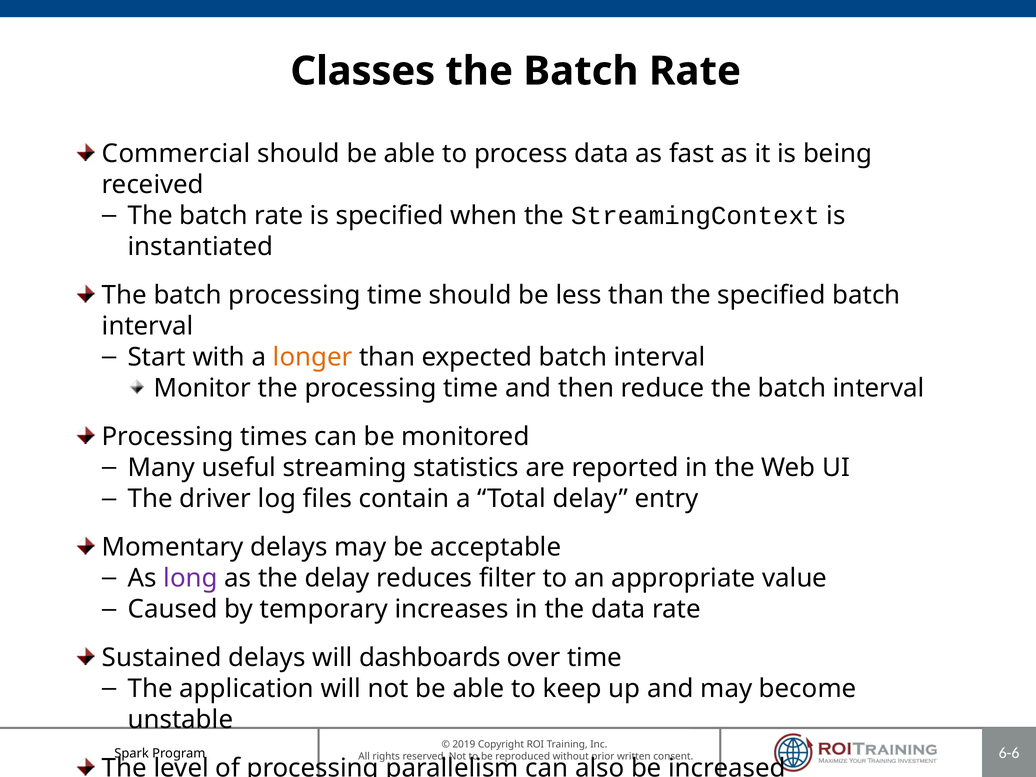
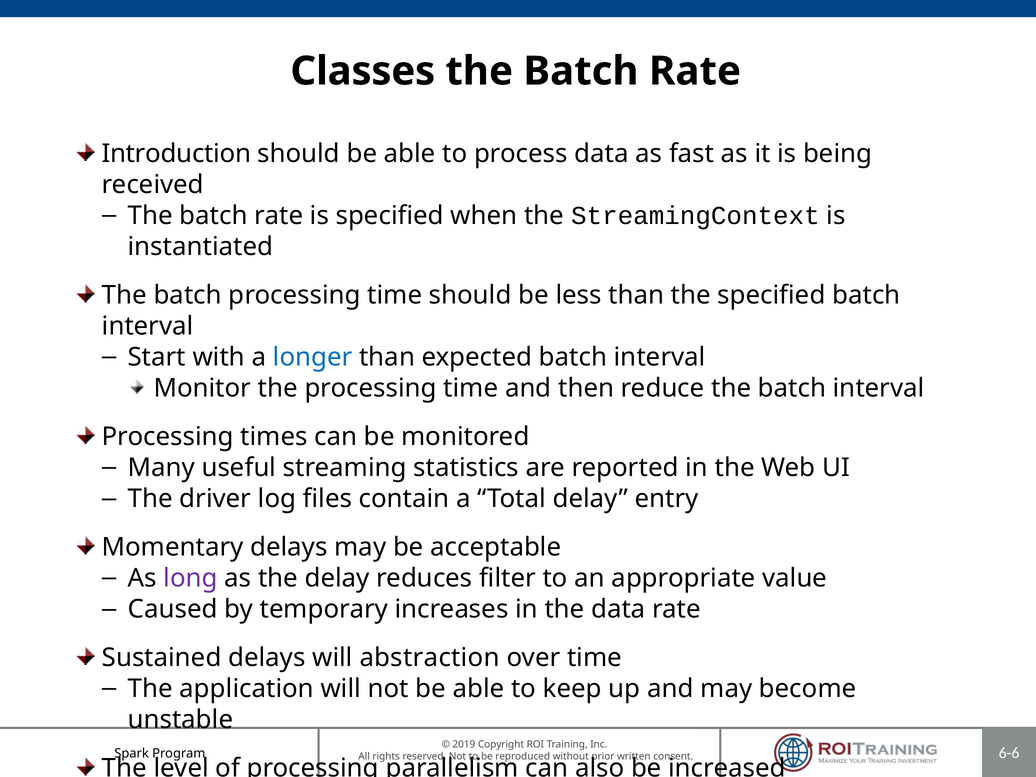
Commercial: Commercial -> Introduction (176, 154)
longer colour: orange -> blue (313, 357)
dashboards: dashboards -> abstraction (430, 658)
